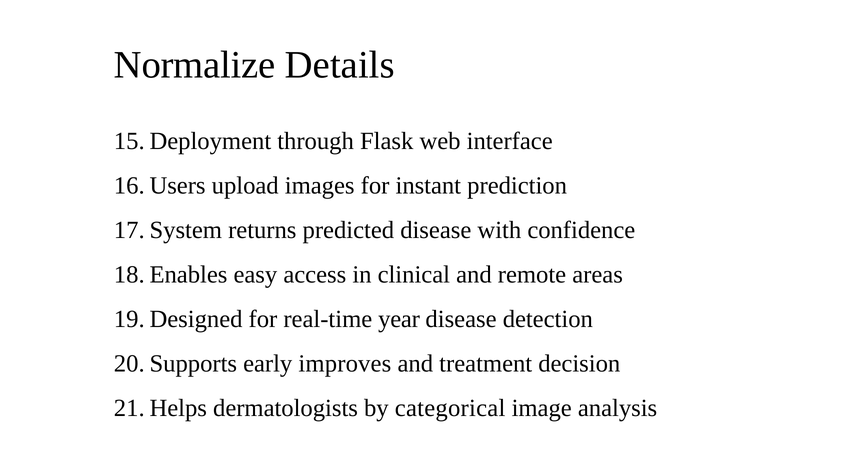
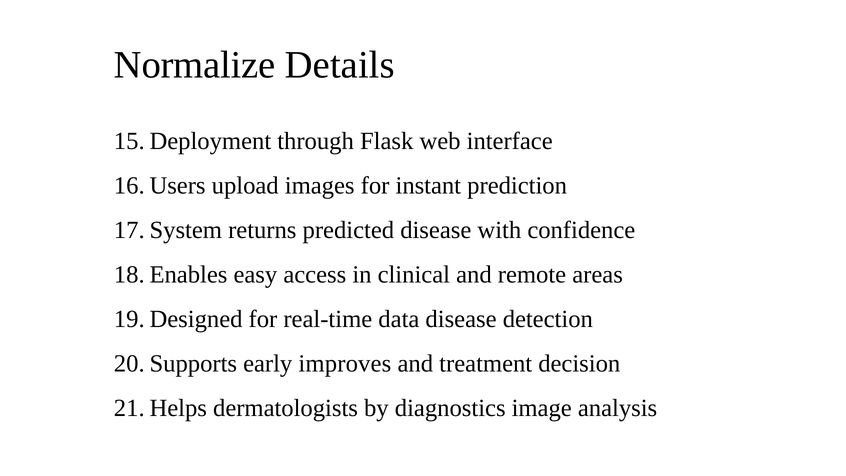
year: year -> data (399, 319)
categorical: categorical -> diagnostics (450, 408)
